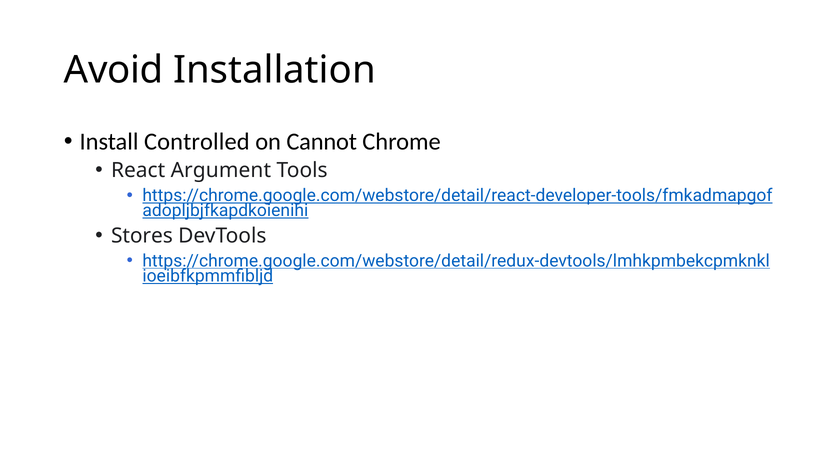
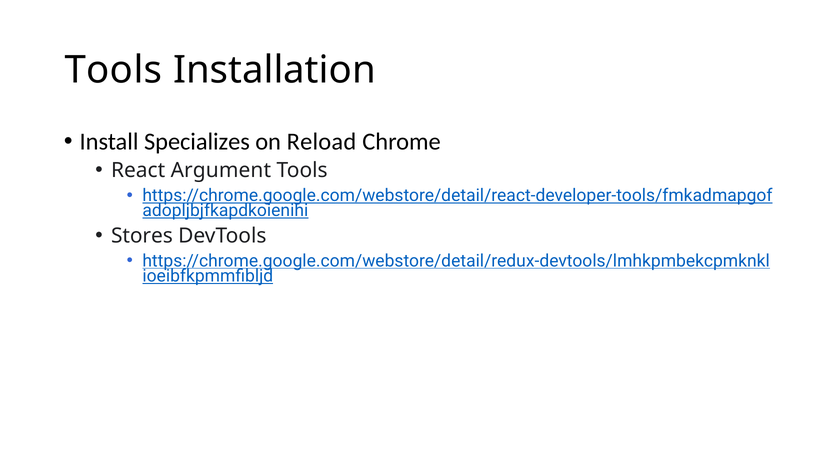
Avoid: Avoid -> Tools (113, 70)
Controlled: Controlled -> Specializes (197, 142)
Cannot: Cannot -> Reload (321, 142)
